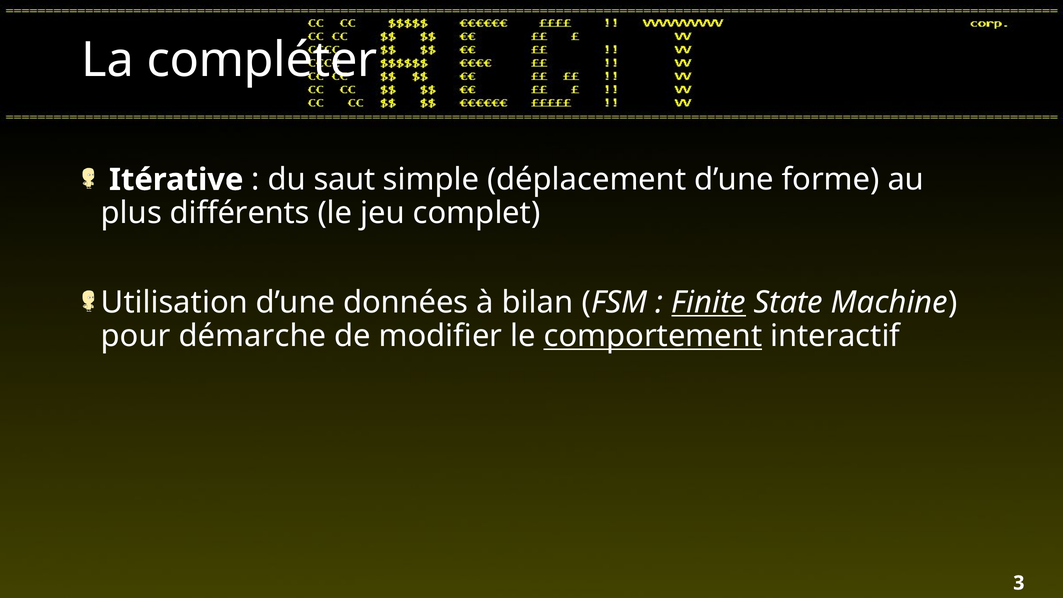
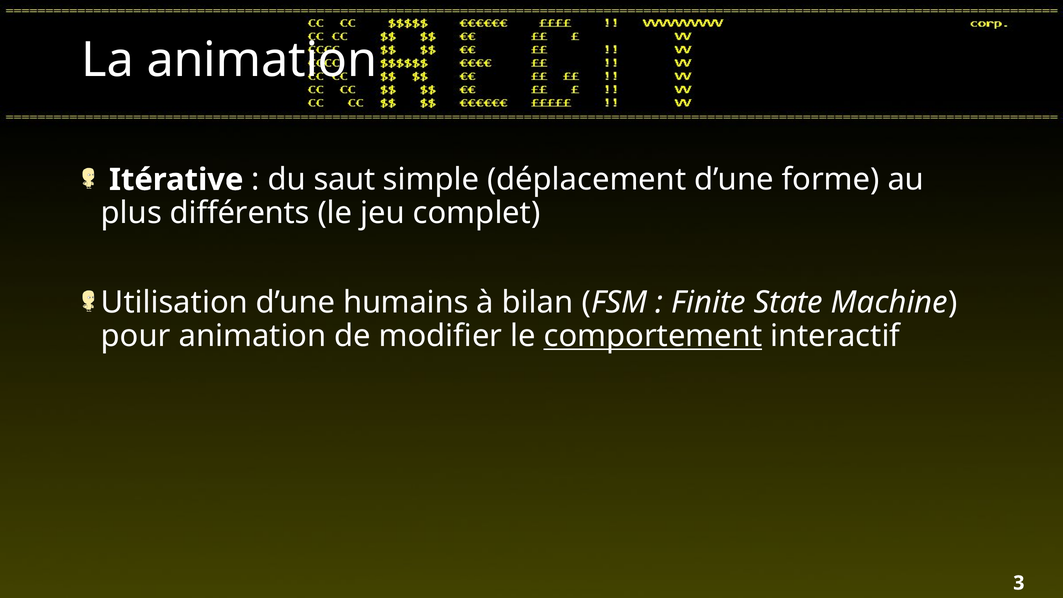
La compléter: compléter -> animation (262, 60)
données: données -> humains (406, 302)
Finite underline: present -> none (709, 302)
pour démarche: démarche -> animation (253, 336)
